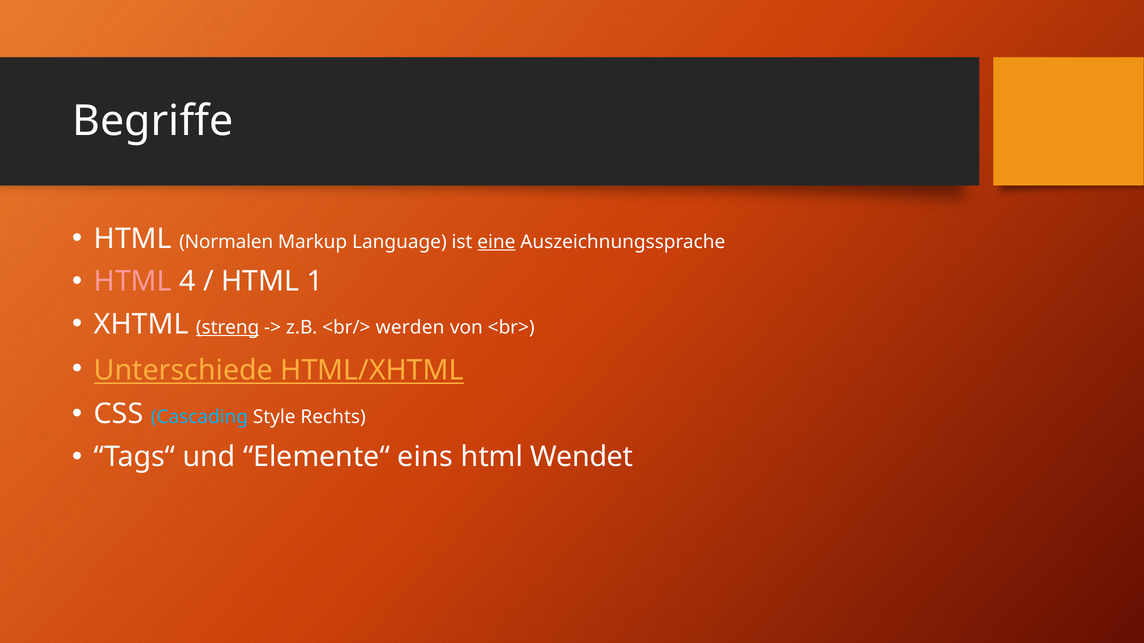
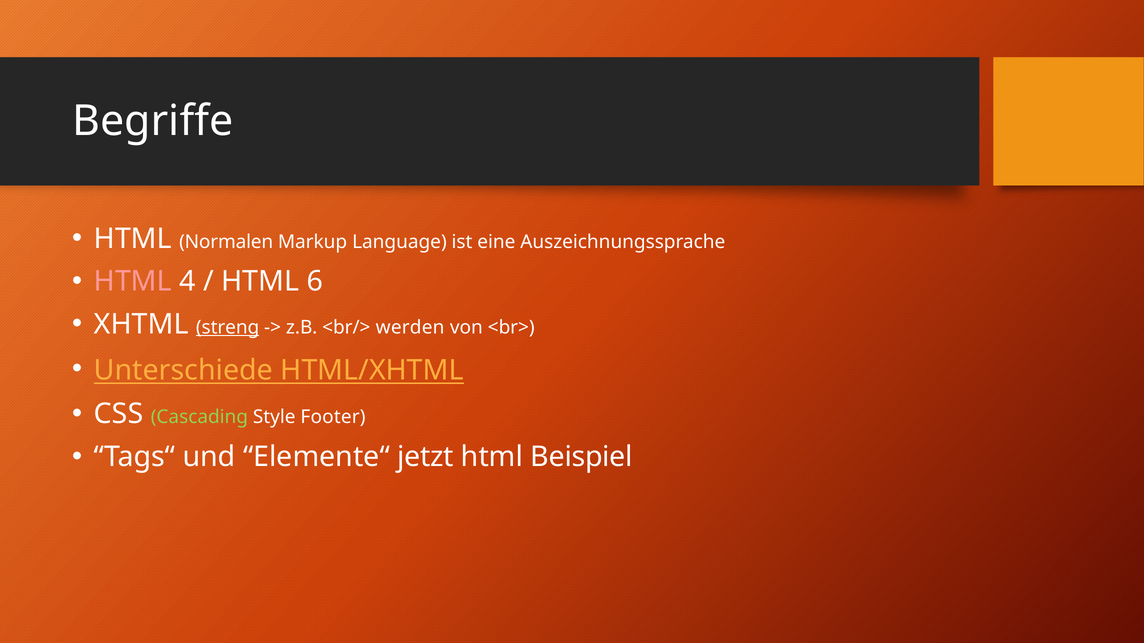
eine underline: present -> none (496, 242)
1: 1 -> 6 (315, 282)
Cascading colour: light blue -> light green (199, 417)
Rechts: Rechts -> Footer (333, 417)
eins: eins -> jetzt (425, 457)
Wendet: Wendet -> Beispiel (582, 457)
